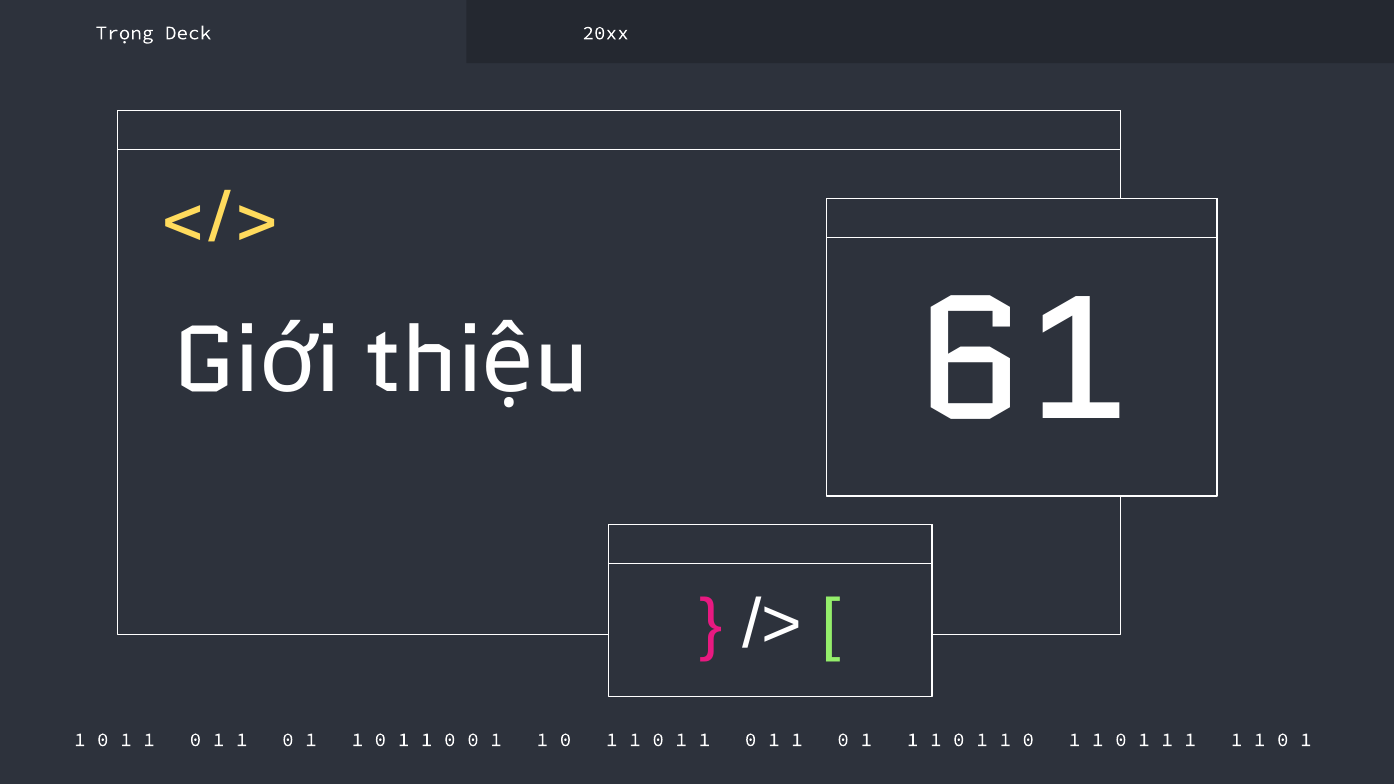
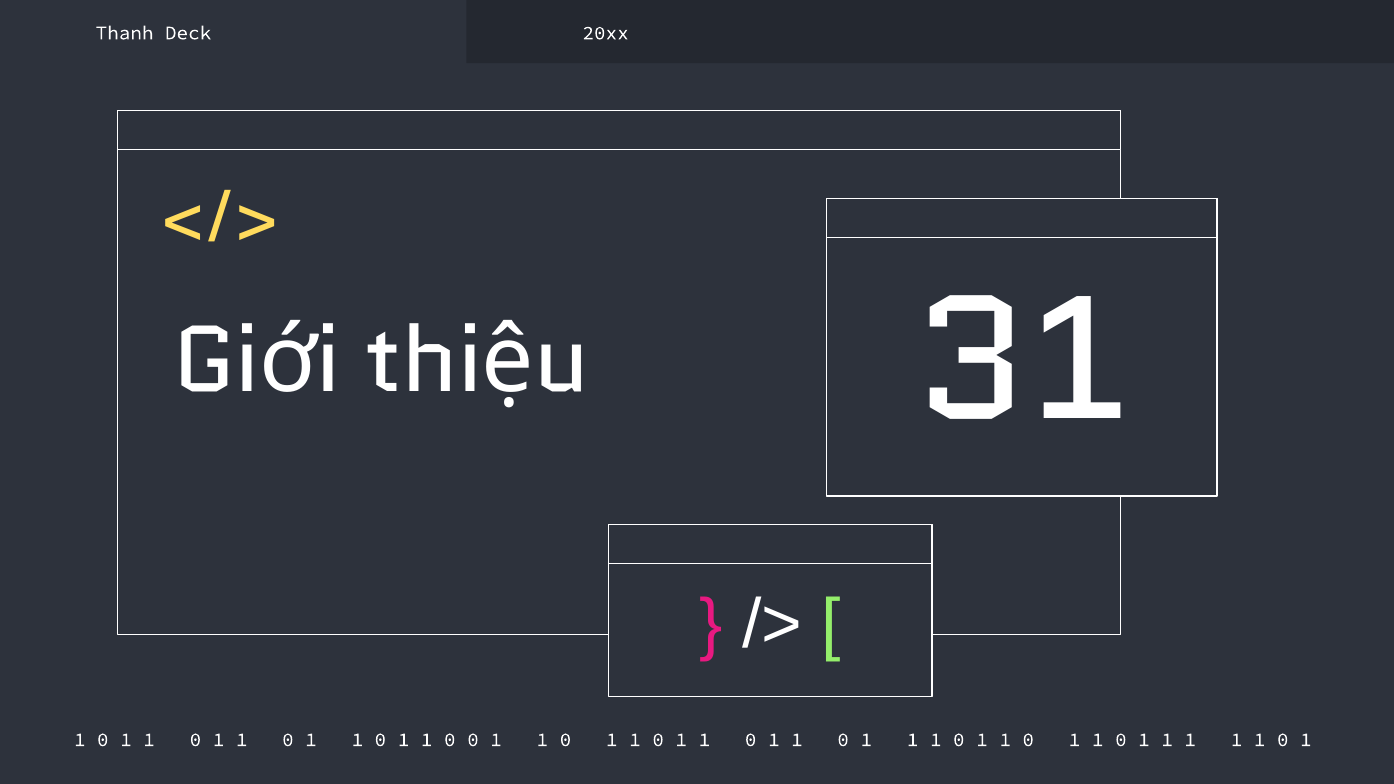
Trọng: Trọng -> Thanh (125, 33)
61: 61 -> 31 (1021, 361)
